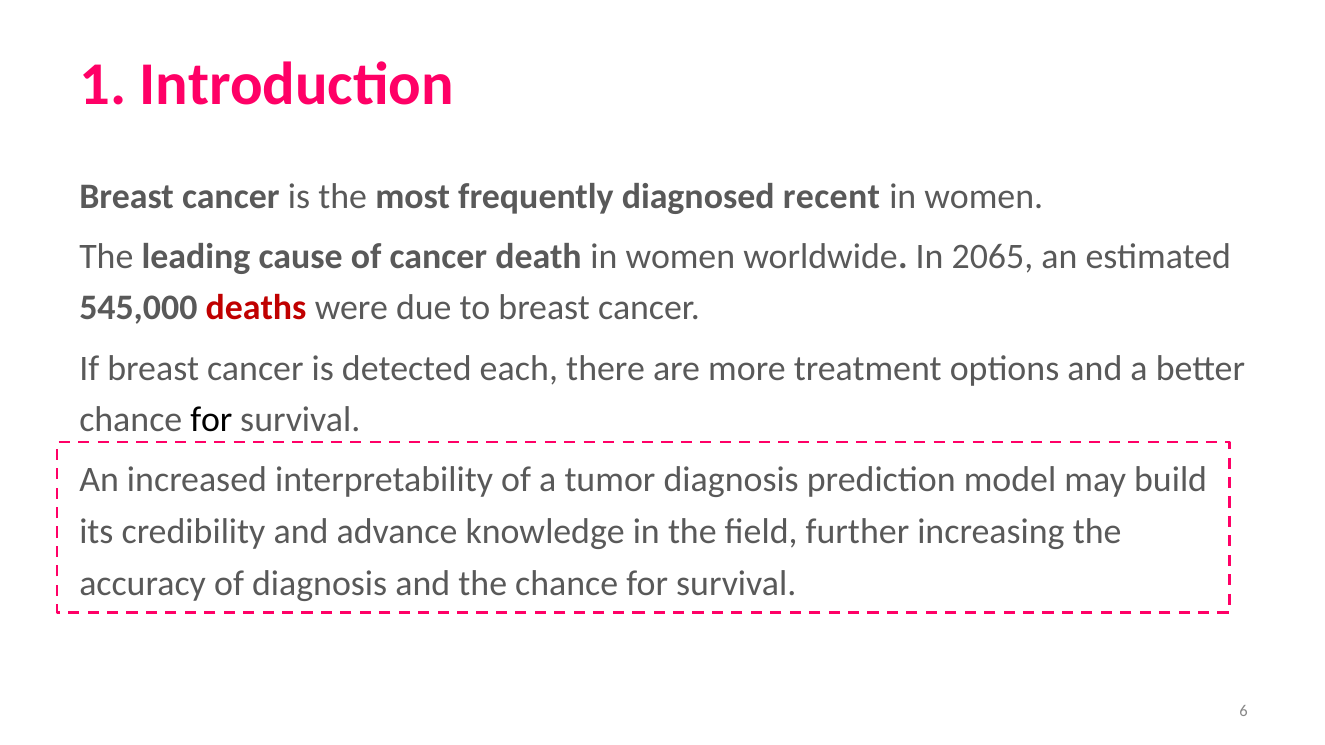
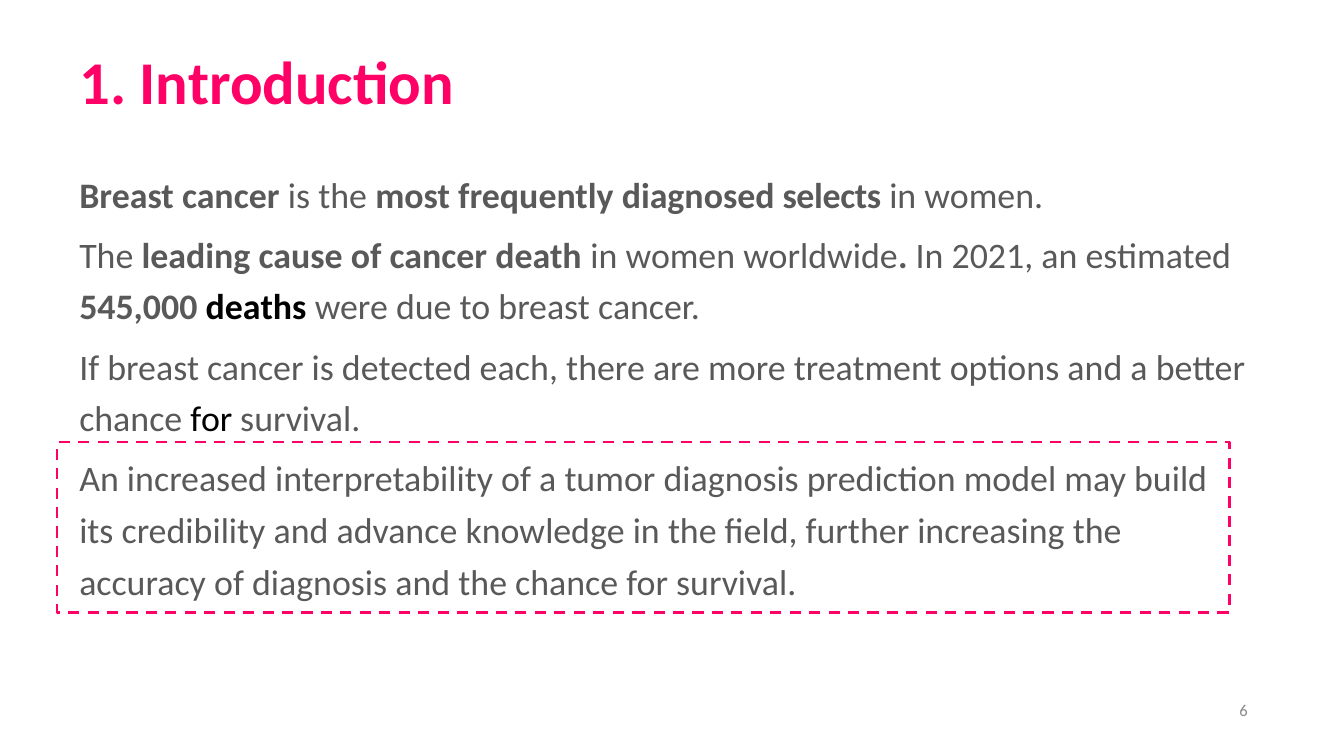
recent: recent -> selects (832, 196)
2065: 2065 -> 2021 (992, 257)
deaths colour: red -> black (256, 308)
